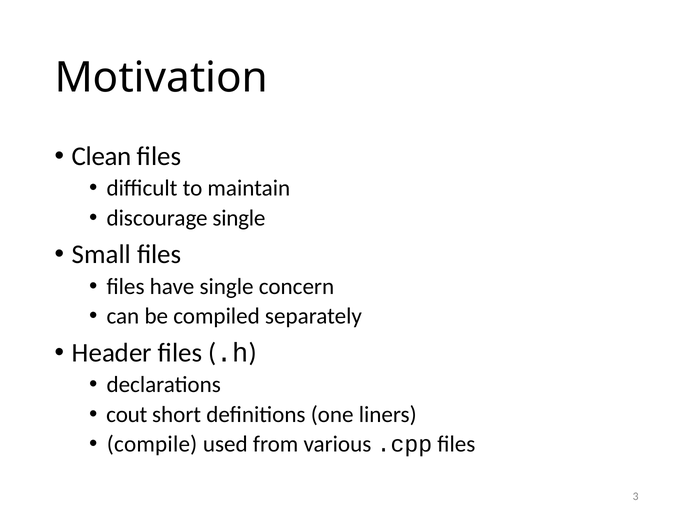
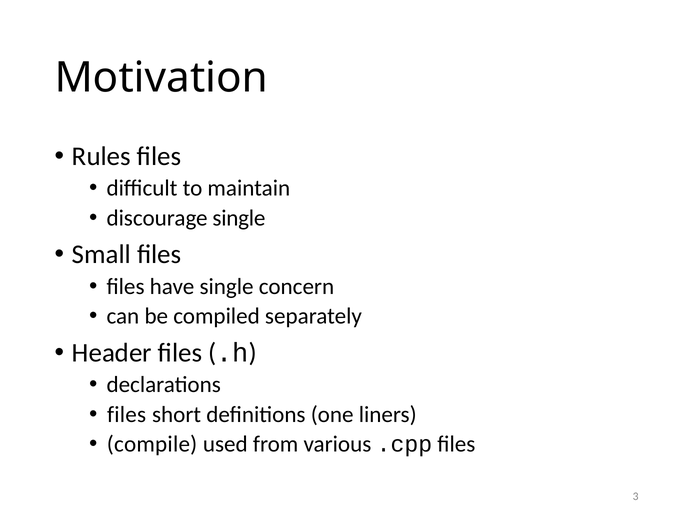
Clean: Clean -> Rules (101, 156)
cout: cout -> files (127, 414)
